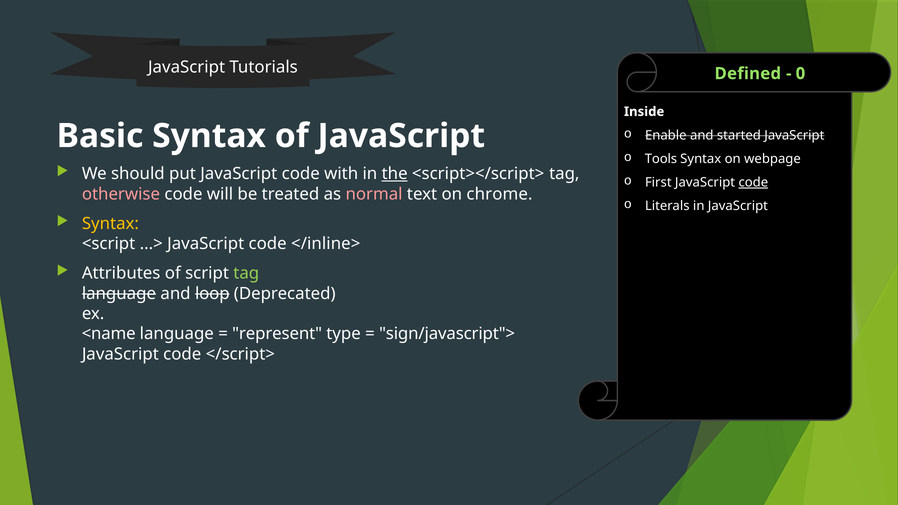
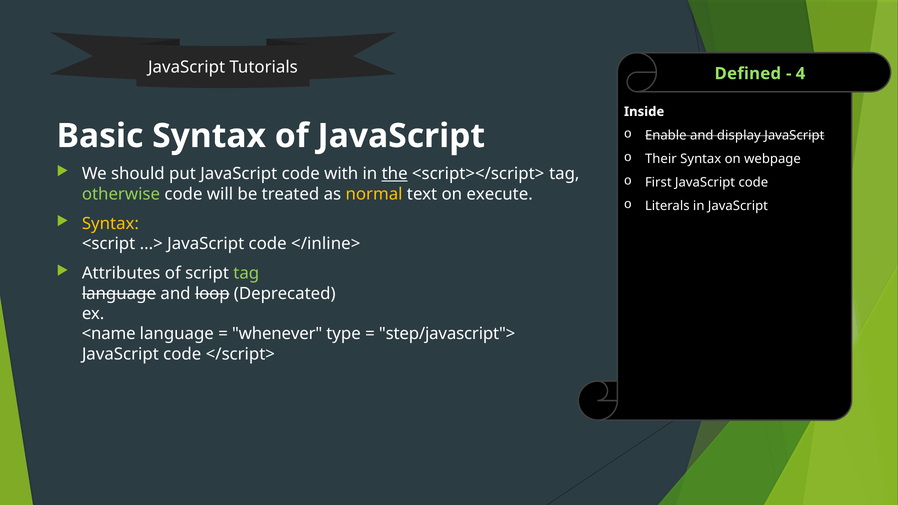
0: 0 -> 4 (800, 74)
started: started -> display (739, 135)
Tools: Tools -> Their (661, 159)
code underline: present -> none (753, 182)
otherwise colour: pink -> light green (121, 194)
normal colour: pink -> yellow (374, 194)
chrome: chrome -> execute (500, 194)
represent: represent -> whenever (277, 334)
sign/javascript">: sign/javascript"> -> step/javascript"> (447, 334)
